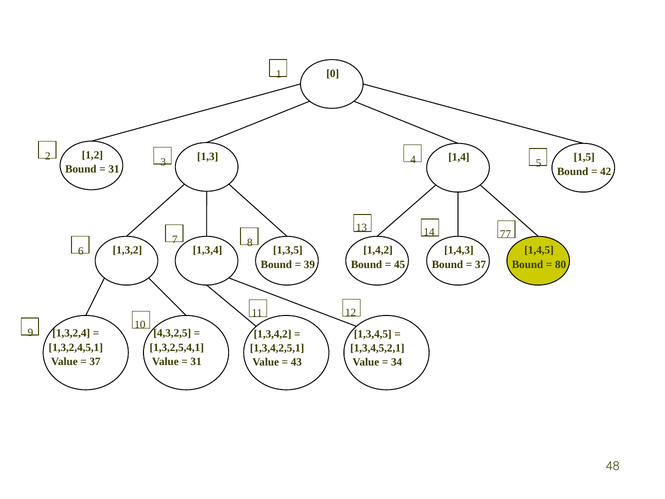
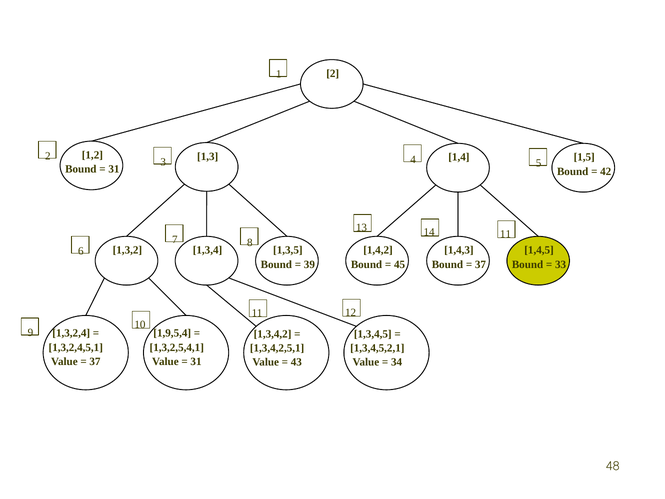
0: 0 -> 2 (333, 74)
14 77: 77 -> 11 (506, 234)
80: 80 -> 33 (561, 264)
4,3,2,5: 4,3,2,5 -> 1,9,5,4 (172, 333)
